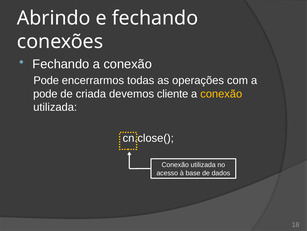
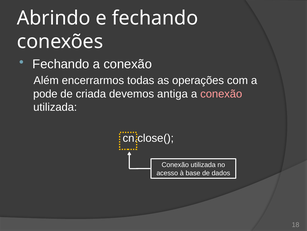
Pode: Pode -> Além (46, 80)
cliente: cliente -> antiga (172, 94)
conexão colour: yellow -> pink (221, 94)
